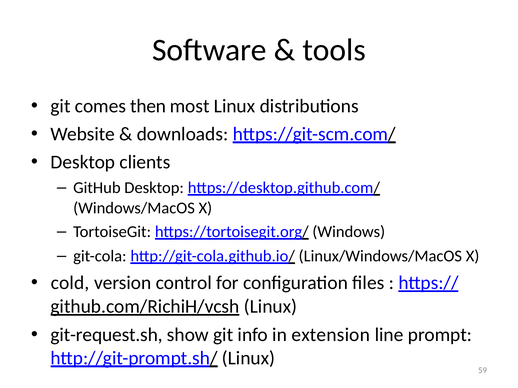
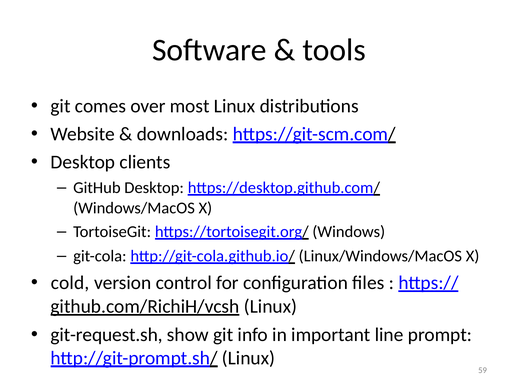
then: then -> over (148, 106)
extension: extension -> important (331, 335)
